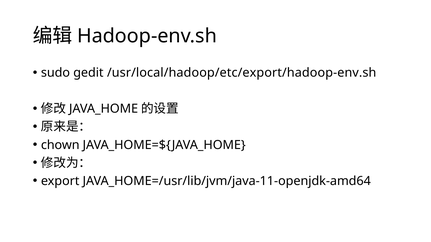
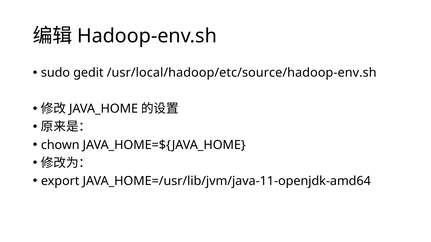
/usr/local/hadoop/etc/export/hadoop-env.sh: /usr/local/hadoop/etc/export/hadoop-env.sh -> /usr/local/hadoop/etc/source/hadoop-env.sh (242, 73)
